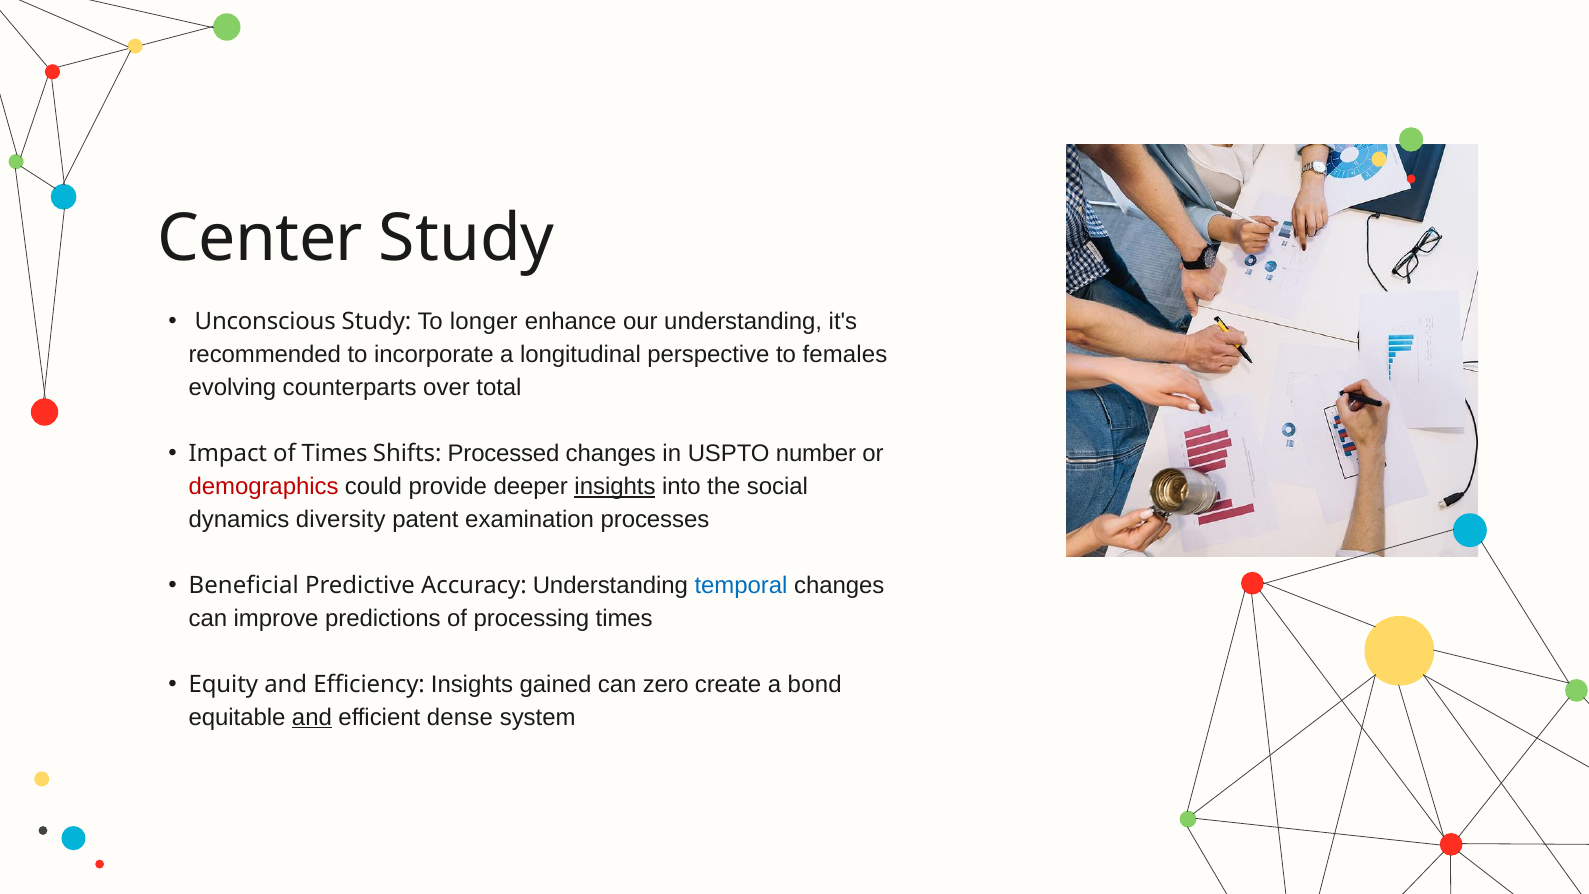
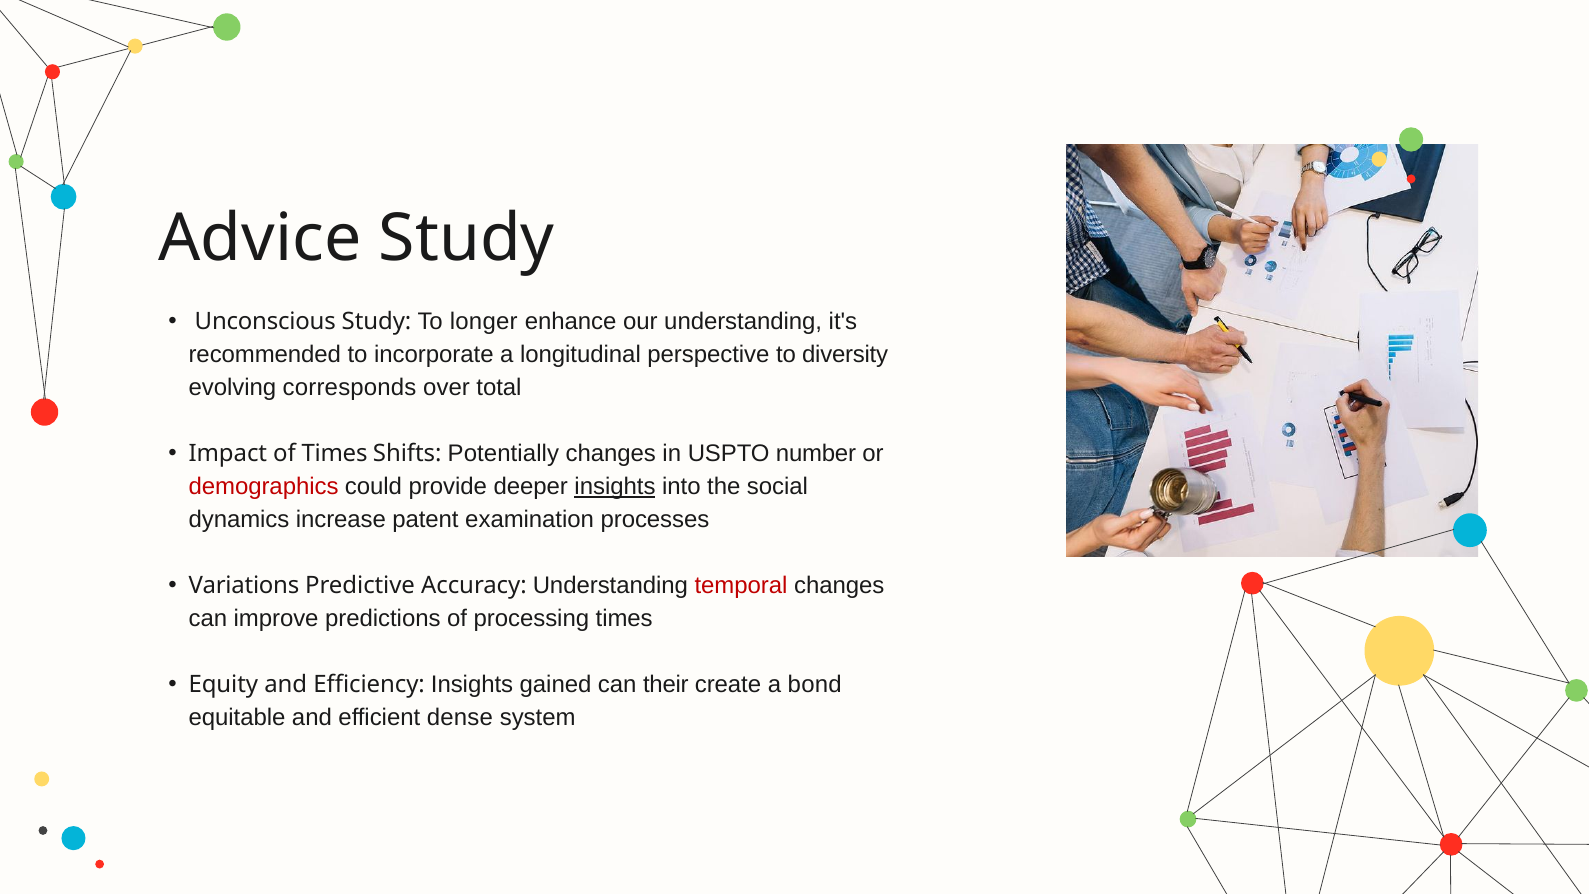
Center: Center -> Advice (260, 239)
females: females -> diversity (845, 355)
counterparts: counterparts -> corresponds (350, 388)
Processed: Processed -> Potentially (503, 454)
diversity: diversity -> increase (341, 519)
Beneficial: Beneficial -> Variations (244, 585)
temporal colour: blue -> red (741, 585)
zero: zero -> their (666, 684)
and underline: present -> none (312, 717)
